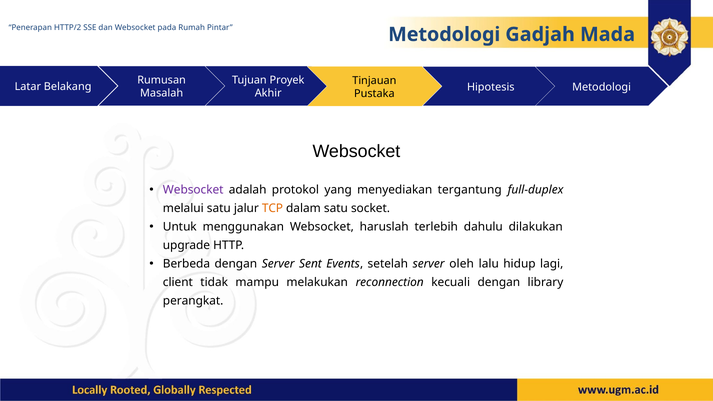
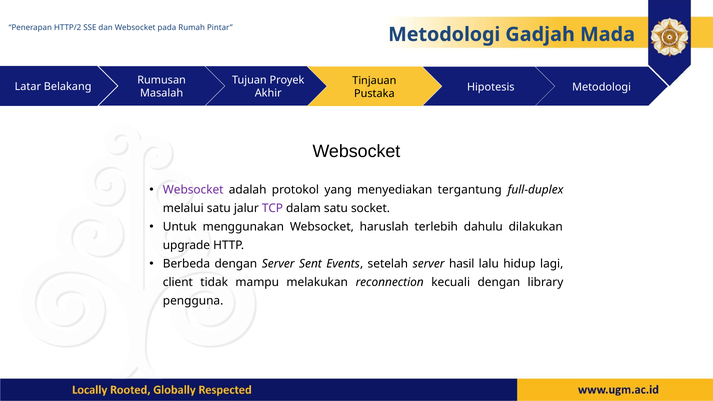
TCP colour: orange -> purple (272, 208)
oleh: oleh -> hasil (462, 264)
perangkat: perangkat -> pengguna (193, 301)
